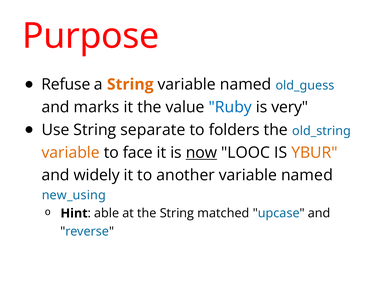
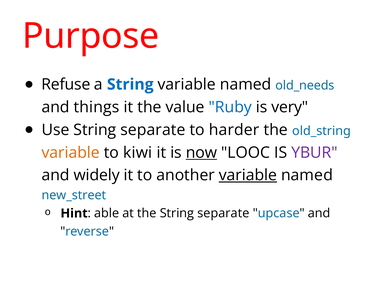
String colour: orange -> blue (130, 84)
old_guess: old_guess -> old_needs (305, 85)
marks: marks -> things (97, 107)
folders: folders -> harder (234, 130)
face: face -> kiwi (138, 152)
YBUR colour: orange -> purple (314, 152)
variable underline: none -> present (248, 175)
new_using: new_using -> new_street (74, 195)
the String matched: matched -> separate (223, 213)
